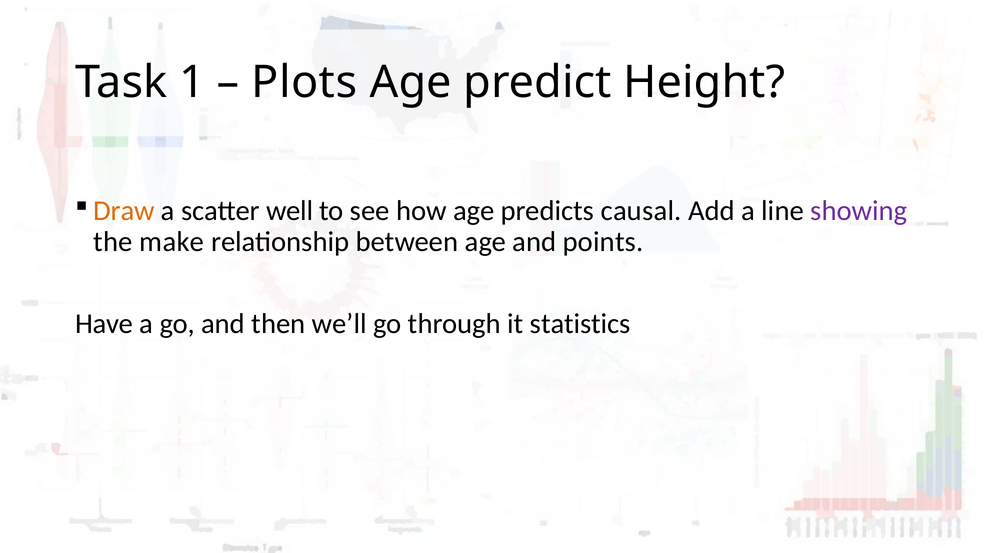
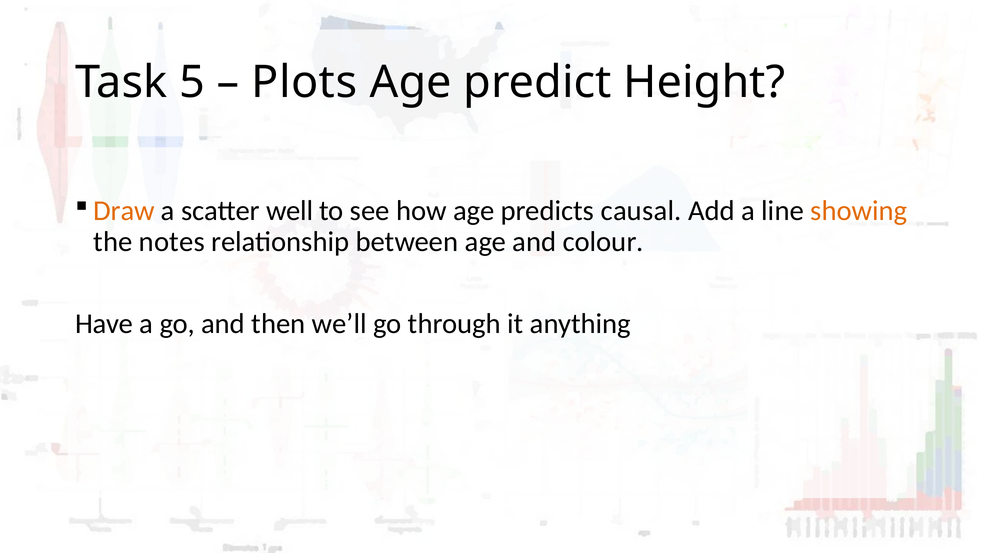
1: 1 -> 5 (192, 83)
showing colour: purple -> orange (859, 211)
make: make -> notes (172, 242)
points: points -> colour (603, 242)
statistics: statistics -> anything (580, 324)
